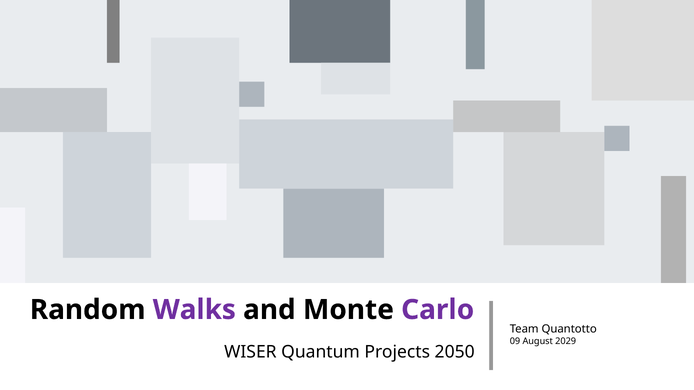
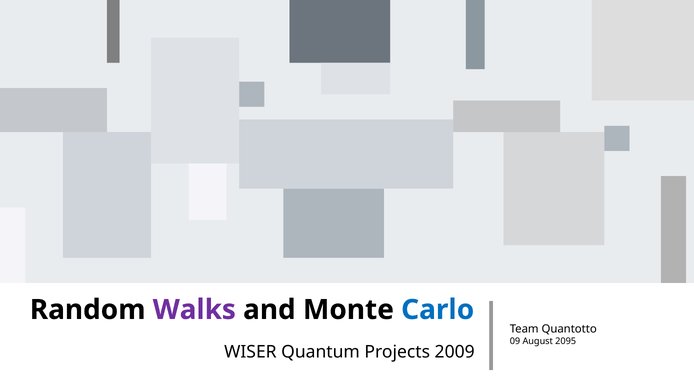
Carlo colour: purple -> blue (438, 310)
2029: 2029 -> 2095 (566, 342)
2050: 2050 -> 2009 (455, 352)
